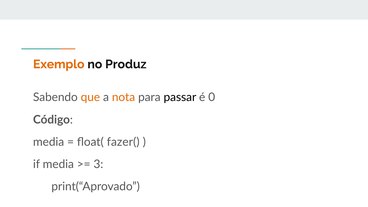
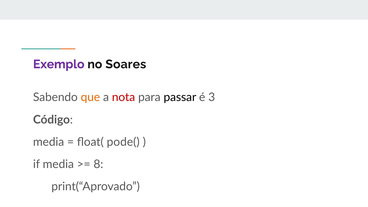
Exemplo colour: orange -> purple (59, 64)
Produz: Produz -> Soares (126, 64)
nota colour: orange -> red (124, 97)
0: 0 -> 3 (212, 97)
fazer(: fazer( -> pode( (123, 142)
3: 3 -> 8 (98, 164)
